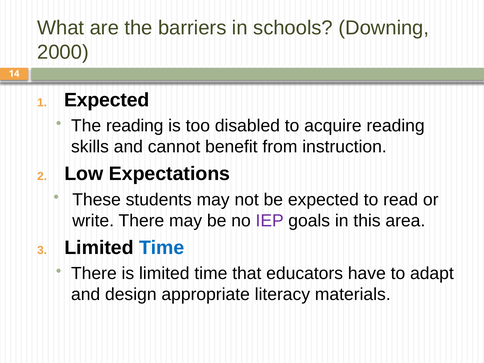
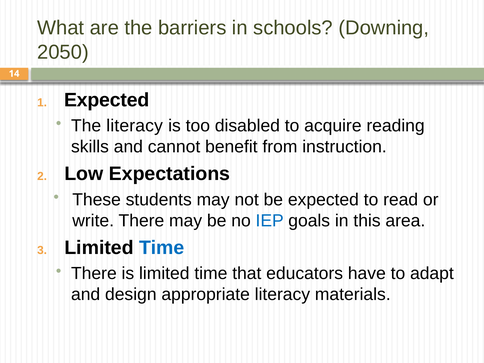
2000: 2000 -> 2050 (63, 52)
The reading: reading -> literacy (135, 126)
IEP colour: purple -> blue (270, 221)
